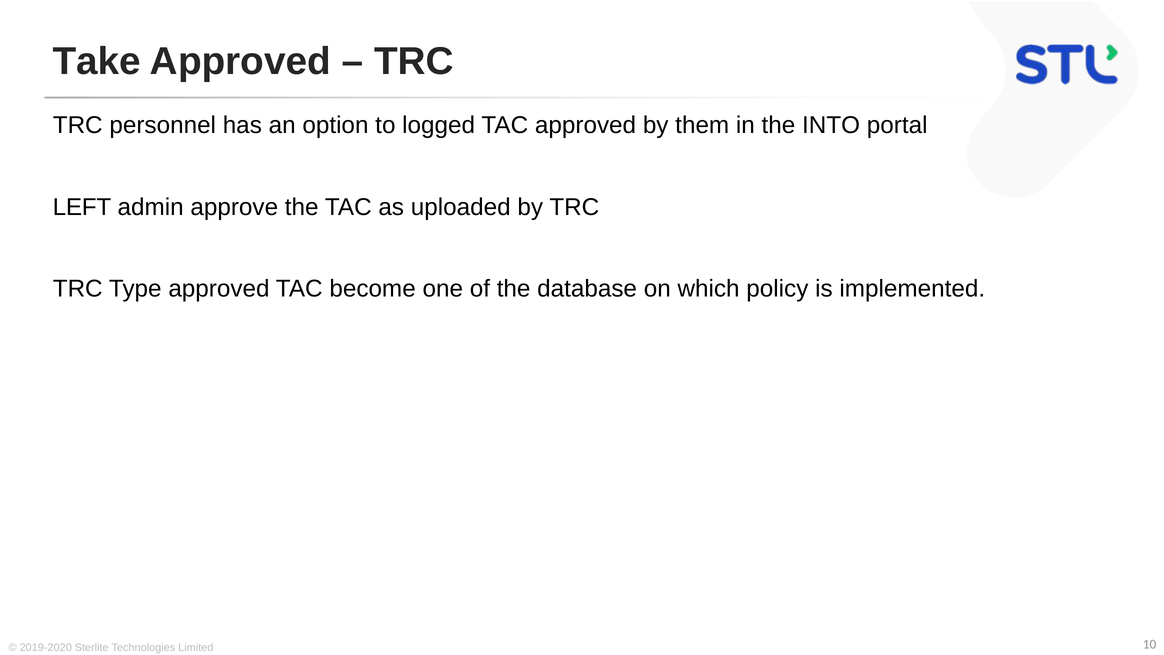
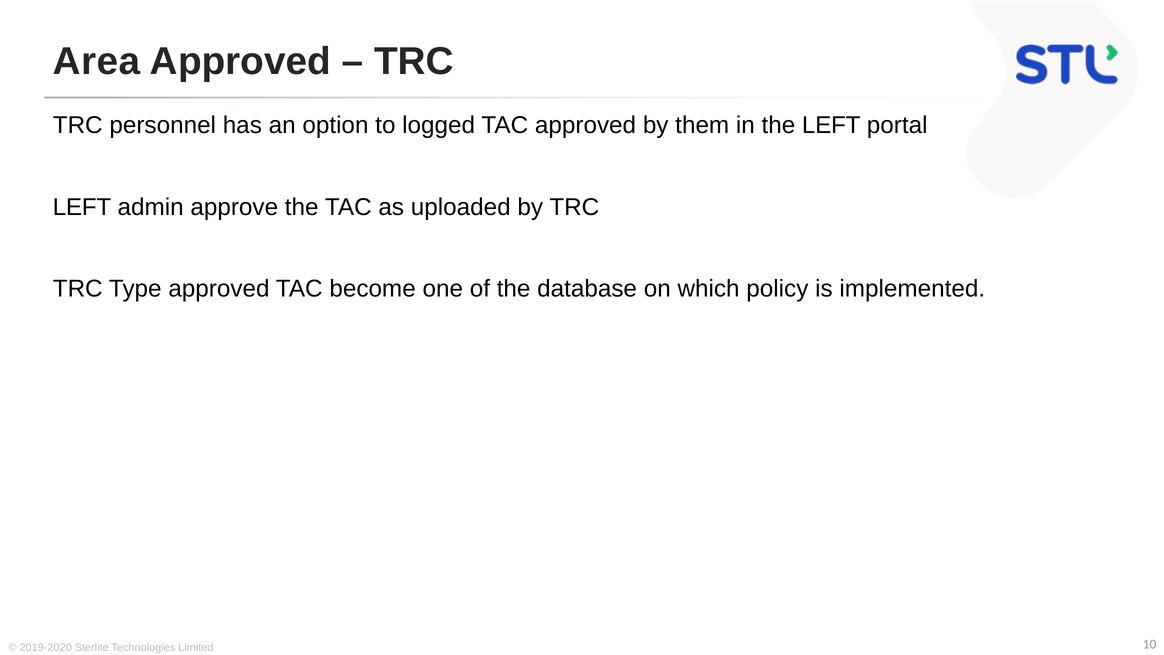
Take: Take -> Area (97, 61)
the INTO: INTO -> LEFT (831, 125)
